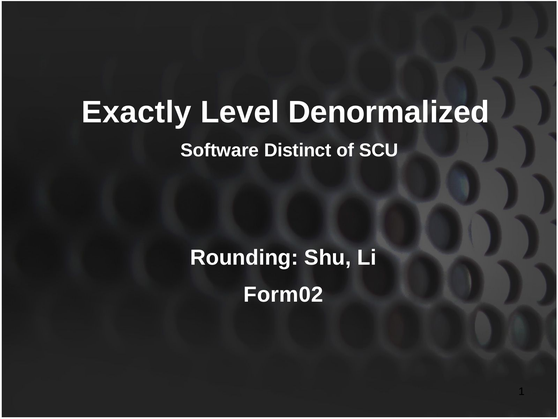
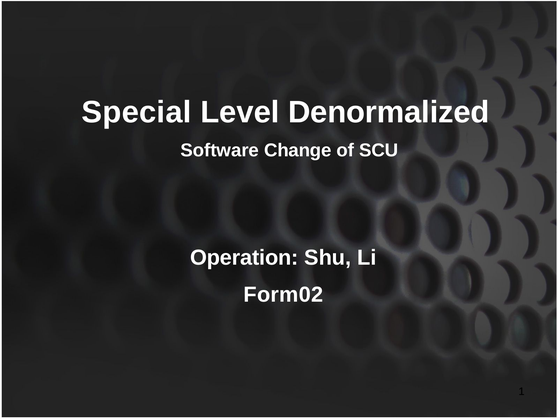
Exactly: Exactly -> Special (137, 112)
Distinct: Distinct -> Change (298, 150)
Rounding: Rounding -> Operation (244, 257)
